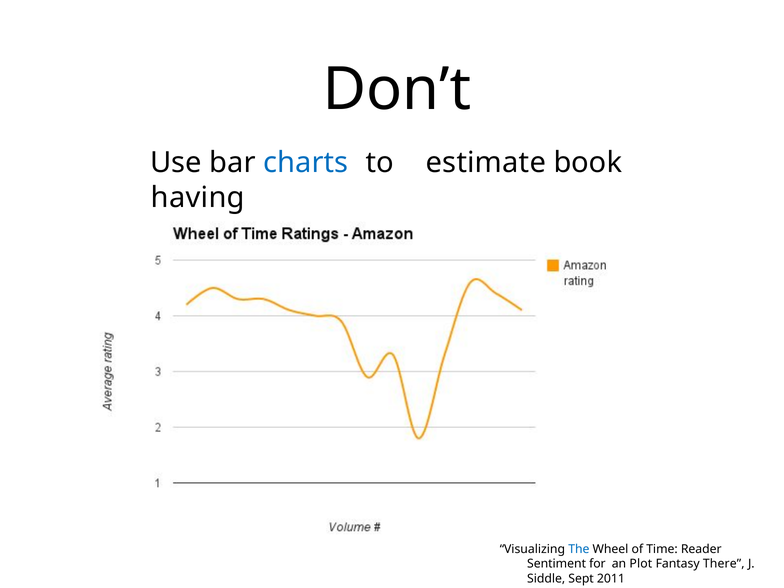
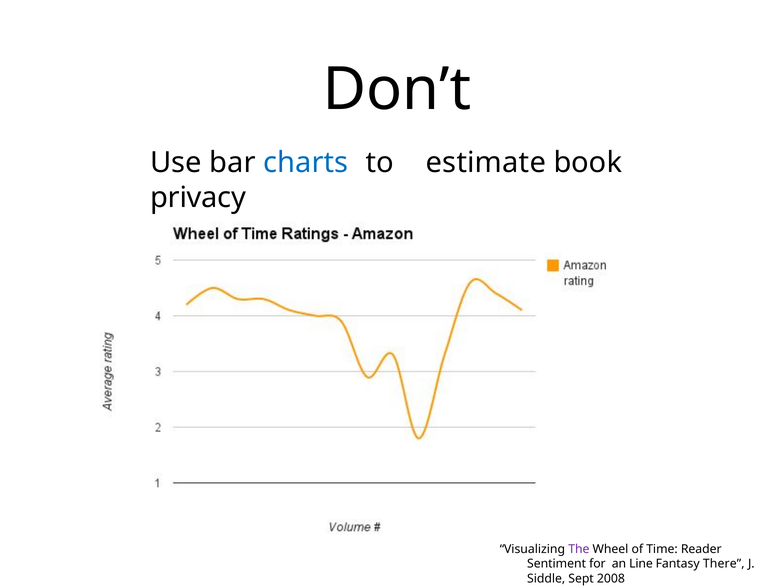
having: having -> privacy (198, 198)
The colour: blue -> purple (579, 549)
Plot: Plot -> Line (641, 564)
2011: 2011 -> 2008 (611, 578)
